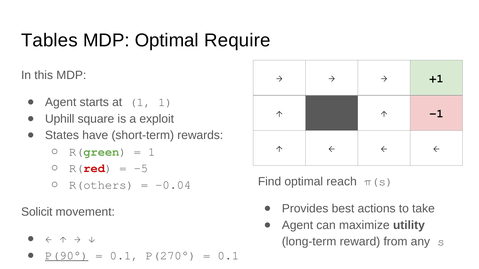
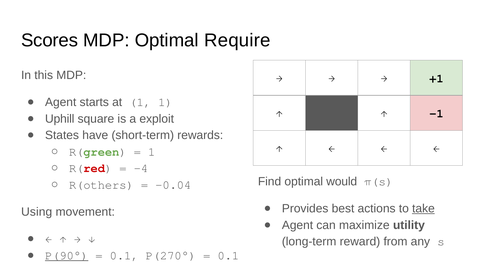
Tables: Tables -> Scores (50, 41)
-5: -5 -> -4 (141, 169)
reach: reach -> would (342, 182)
take underline: none -> present (423, 209)
Solicit: Solicit -> Using (37, 212)
